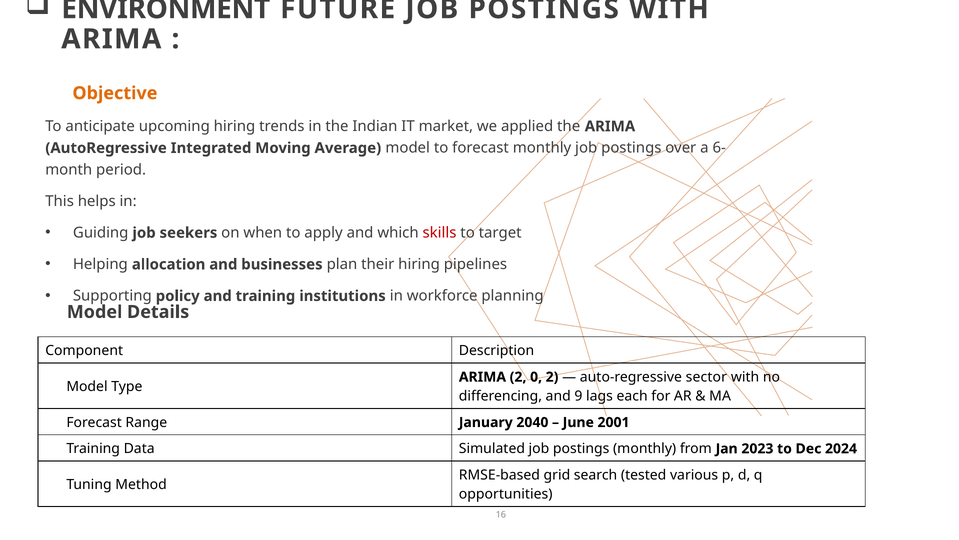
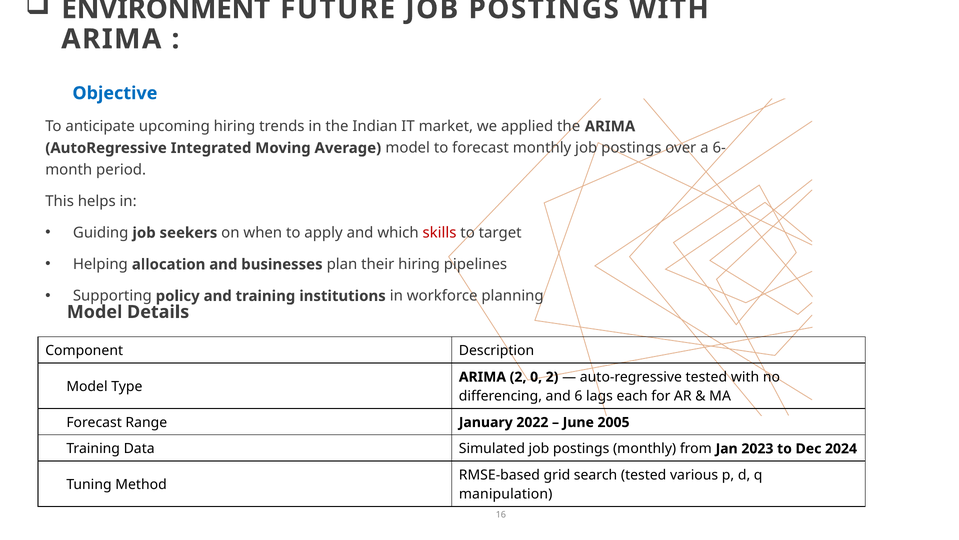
Objective colour: orange -> blue (115, 93)
auto-regressive sector: sector -> tested (706, 377)
9: 9 -> 6 (578, 396)
2040: 2040 -> 2022 (532, 422)
2001: 2001 -> 2005 (614, 422)
opportunities: opportunities -> manipulation (506, 494)
